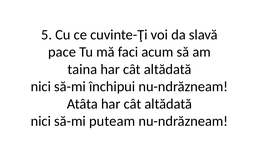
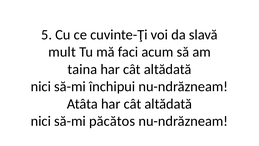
pace: pace -> mult (62, 52)
puteam: puteam -> păcătos (112, 121)
